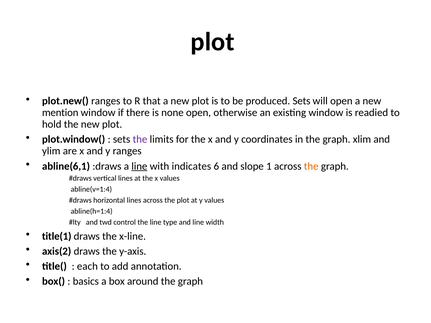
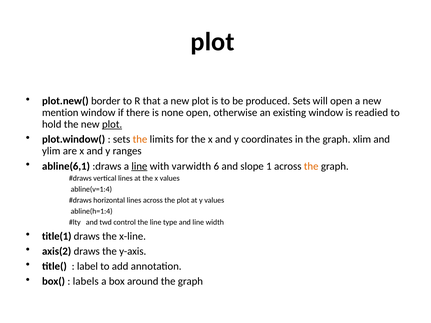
plot.new( ranges: ranges -> border (106, 101)
plot underline: none -> present (112, 124)
the colour: purple -> orange (140, 140)
indicates: indicates -> varwidth (191, 166)
each: each -> label (87, 266)
basics: basics -> labels (86, 282)
